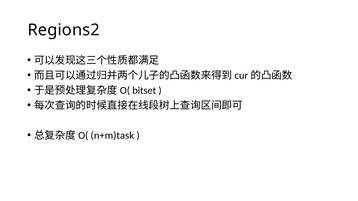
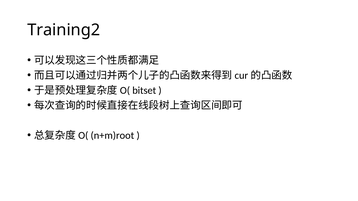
Regions2: Regions2 -> Training2 (64, 30)
n+m)task: n+m)task -> n+m)root (112, 136)
